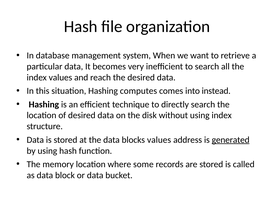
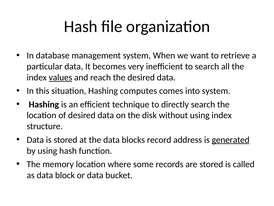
values underline: none -> present (60, 77)
into instead: instead -> system (216, 91)
blocks values: values -> record (159, 139)
